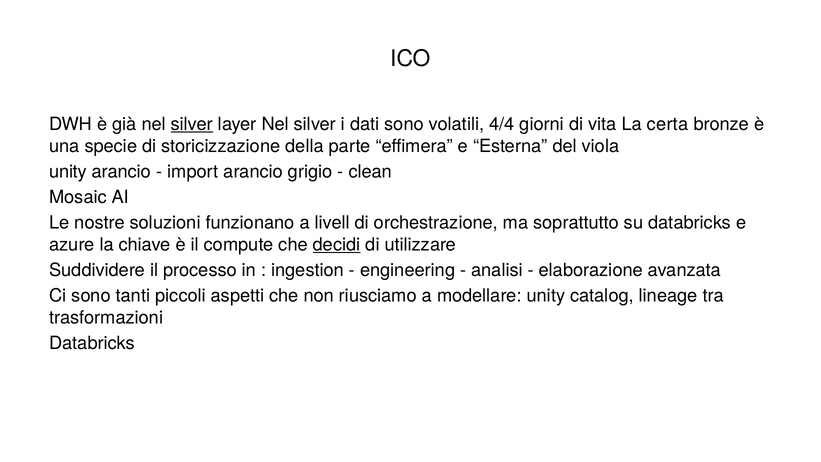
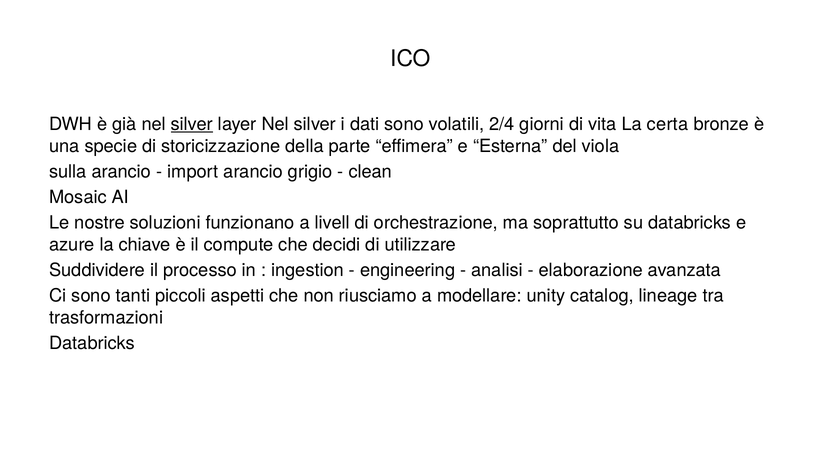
4/4: 4/4 -> 2/4 (502, 124)
unity: unity -> sulla (68, 172)
decidi underline: present -> none (337, 244)
